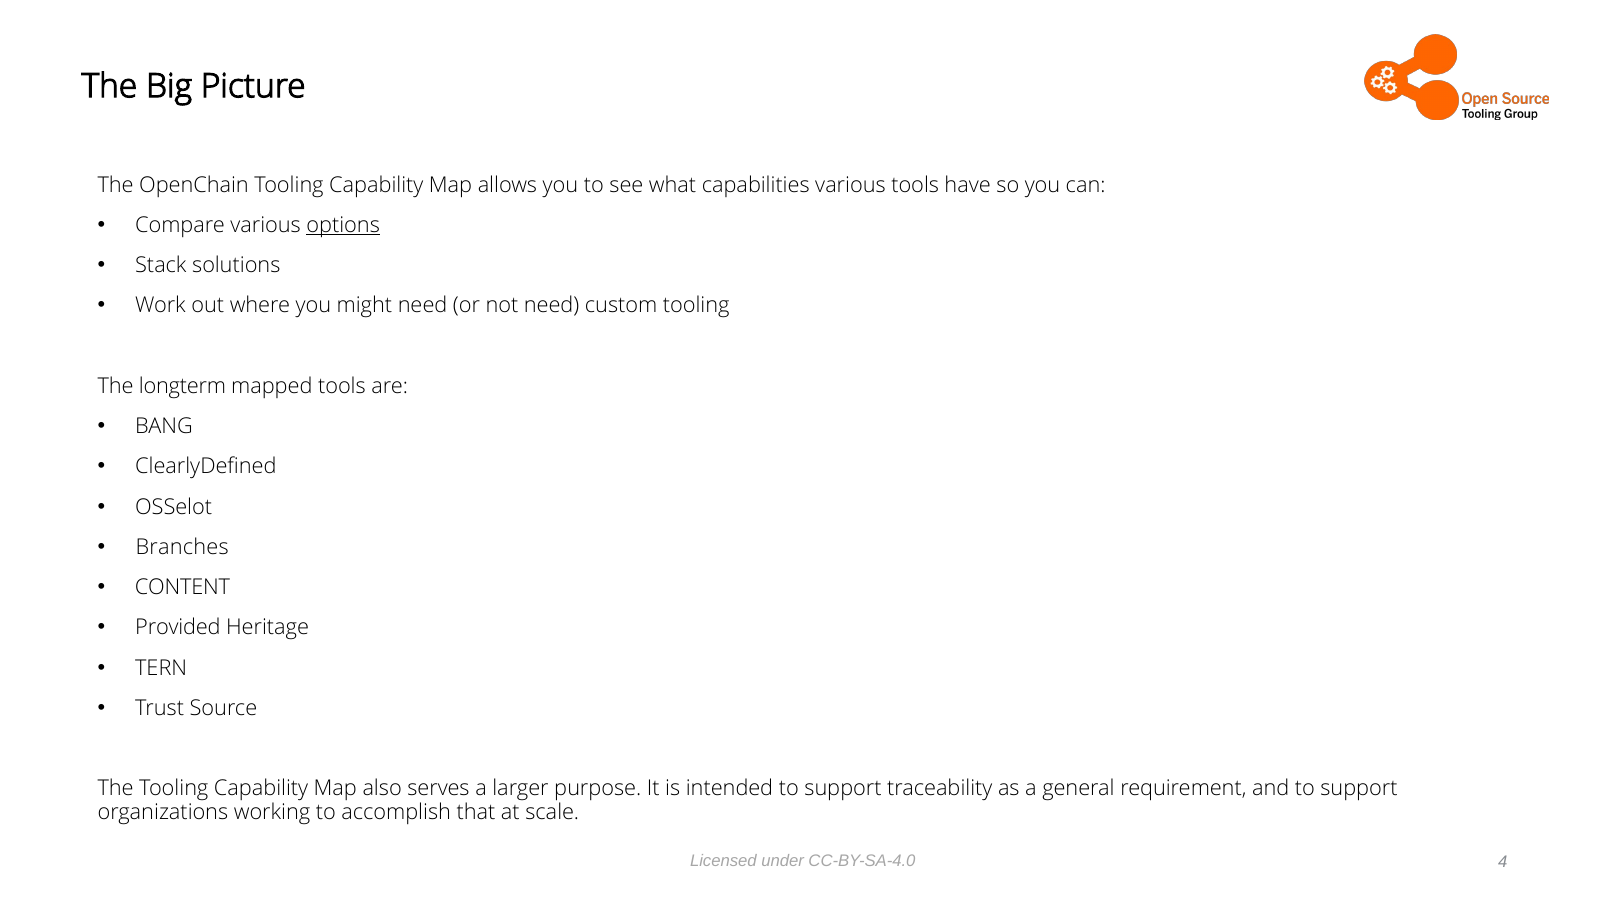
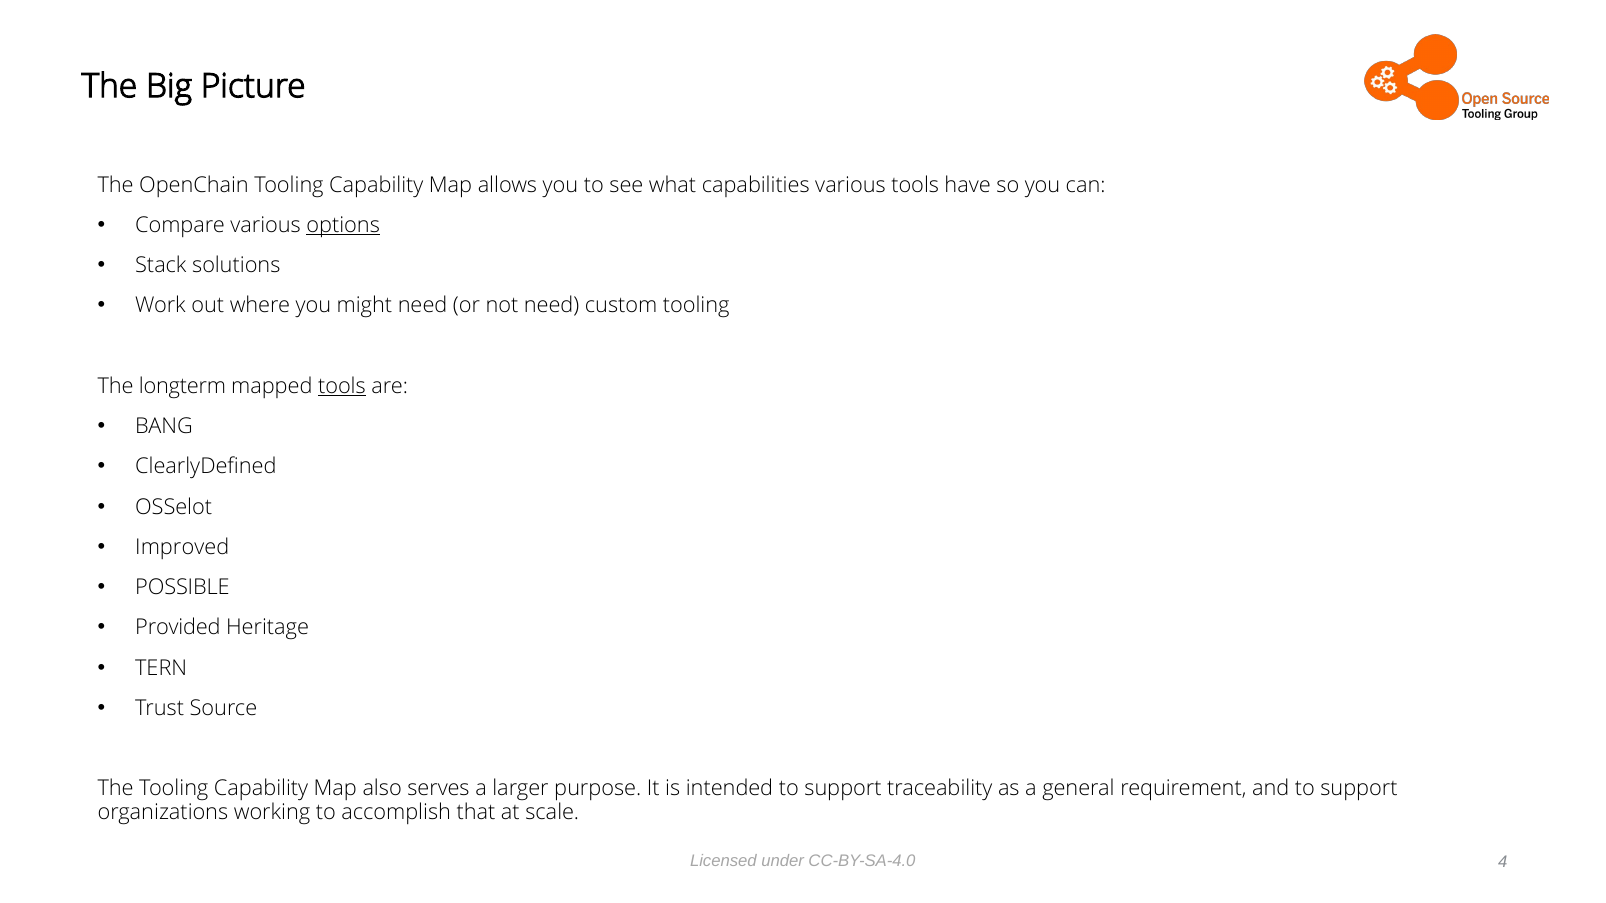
tools underline: none -> present (342, 386)
Branches: Branches -> Improved (182, 547)
CONTENT: CONTENT -> POSSIBLE (182, 588)
